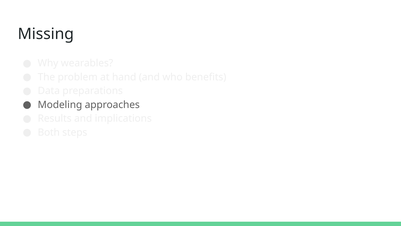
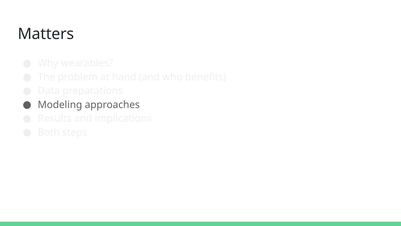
Missing: Missing -> Matters (46, 34)
